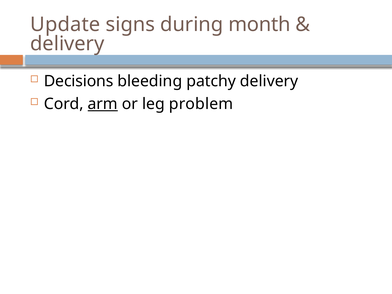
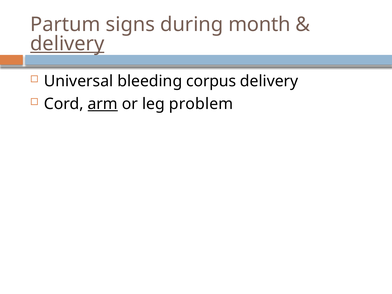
Update: Update -> Partum (65, 24)
delivery underline: none -> present (67, 44)
Decisions: Decisions -> Universal (79, 81)
patchy: patchy -> corpus (211, 81)
